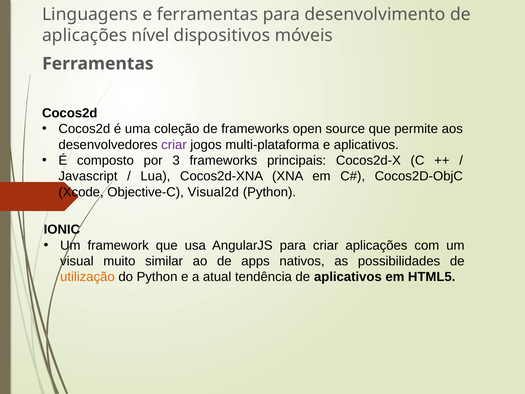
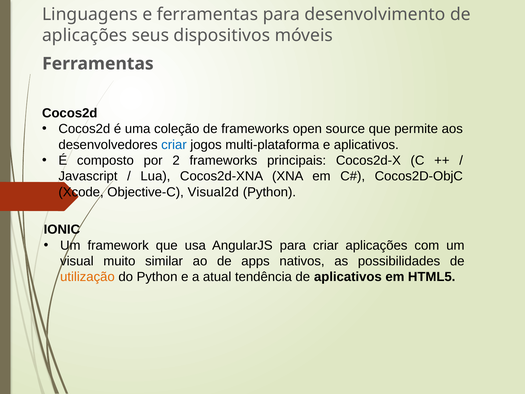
nível: nível -> seus (150, 35)
criar colour: purple -> blue (174, 145)
3: 3 -> 2 (176, 160)
